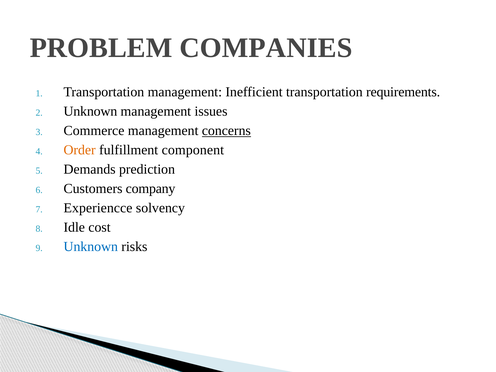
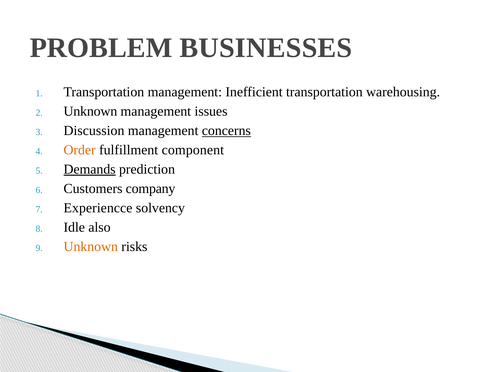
COMPANIES: COMPANIES -> BUSINESSES (266, 48)
requirements: requirements -> warehousing (403, 92)
Commerce: Commerce -> Discussion (94, 131)
Demands underline: none -> present (90, 169)
cost: cost -> also (99, 227)
Unknown colour: blue -> orange (91, 247)
